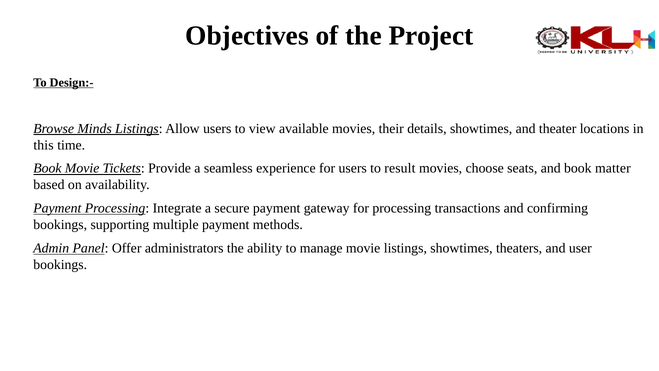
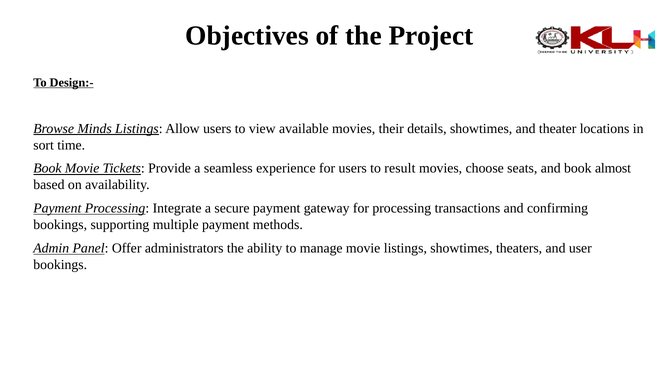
this: this -> sort (44, 145)
matter: matter -> almost (613, 168)
